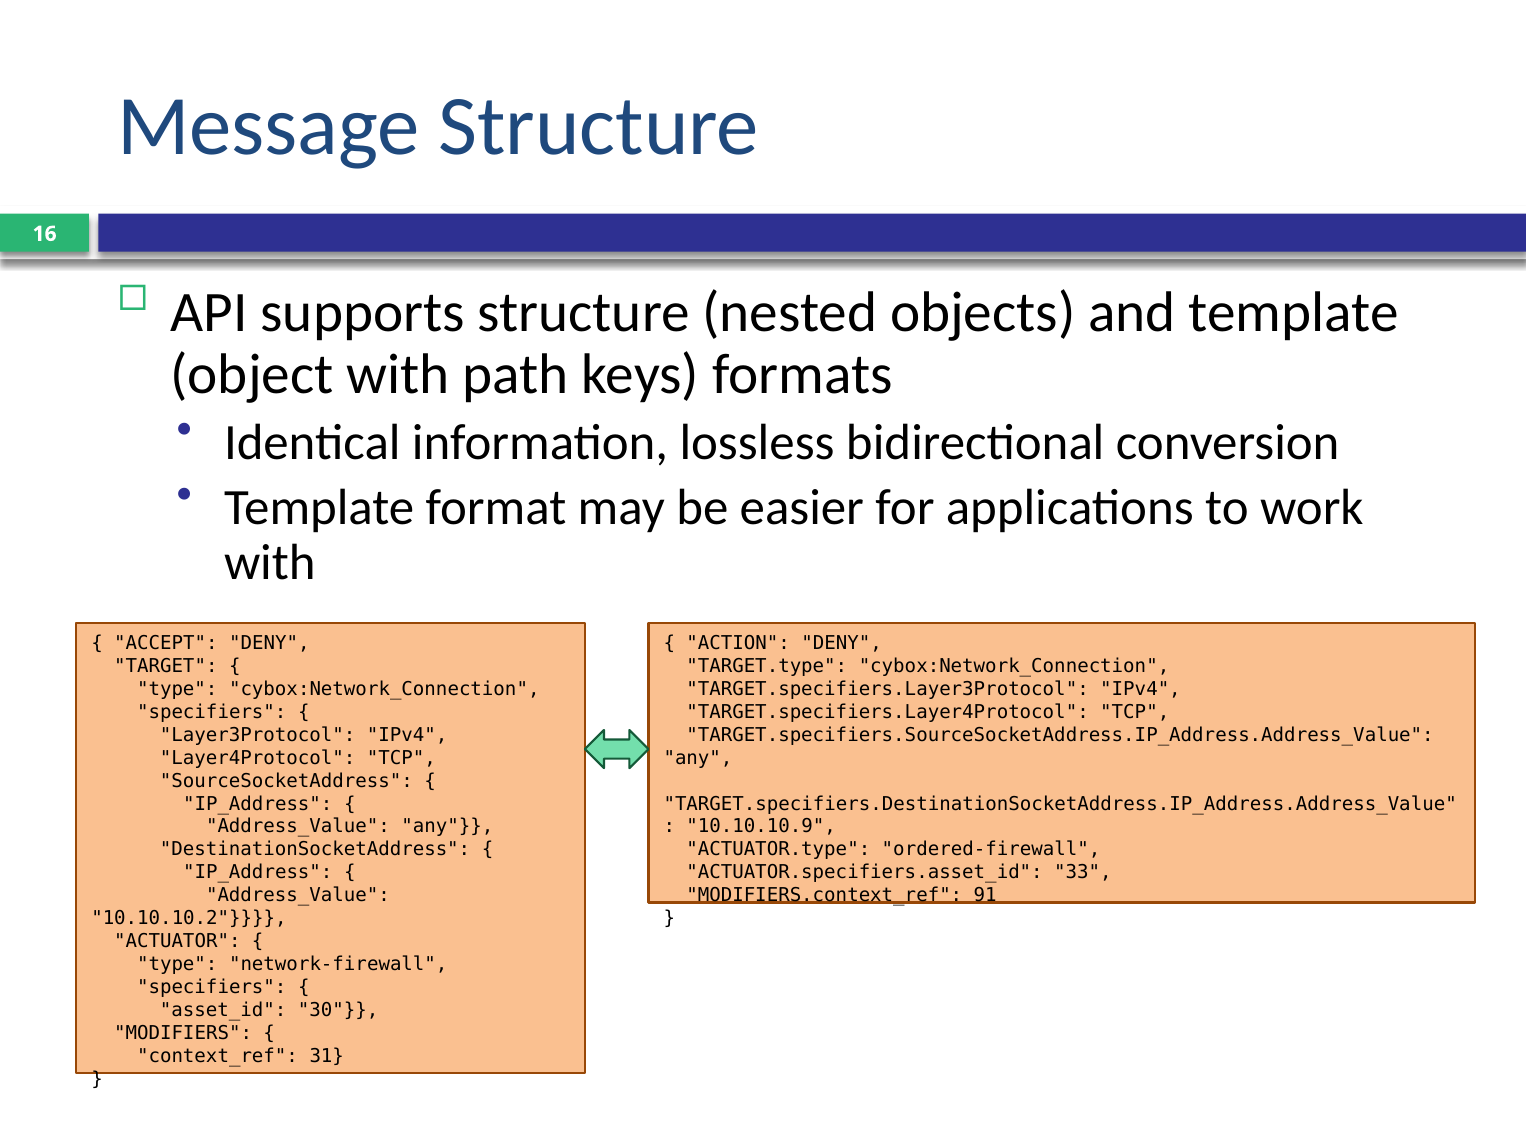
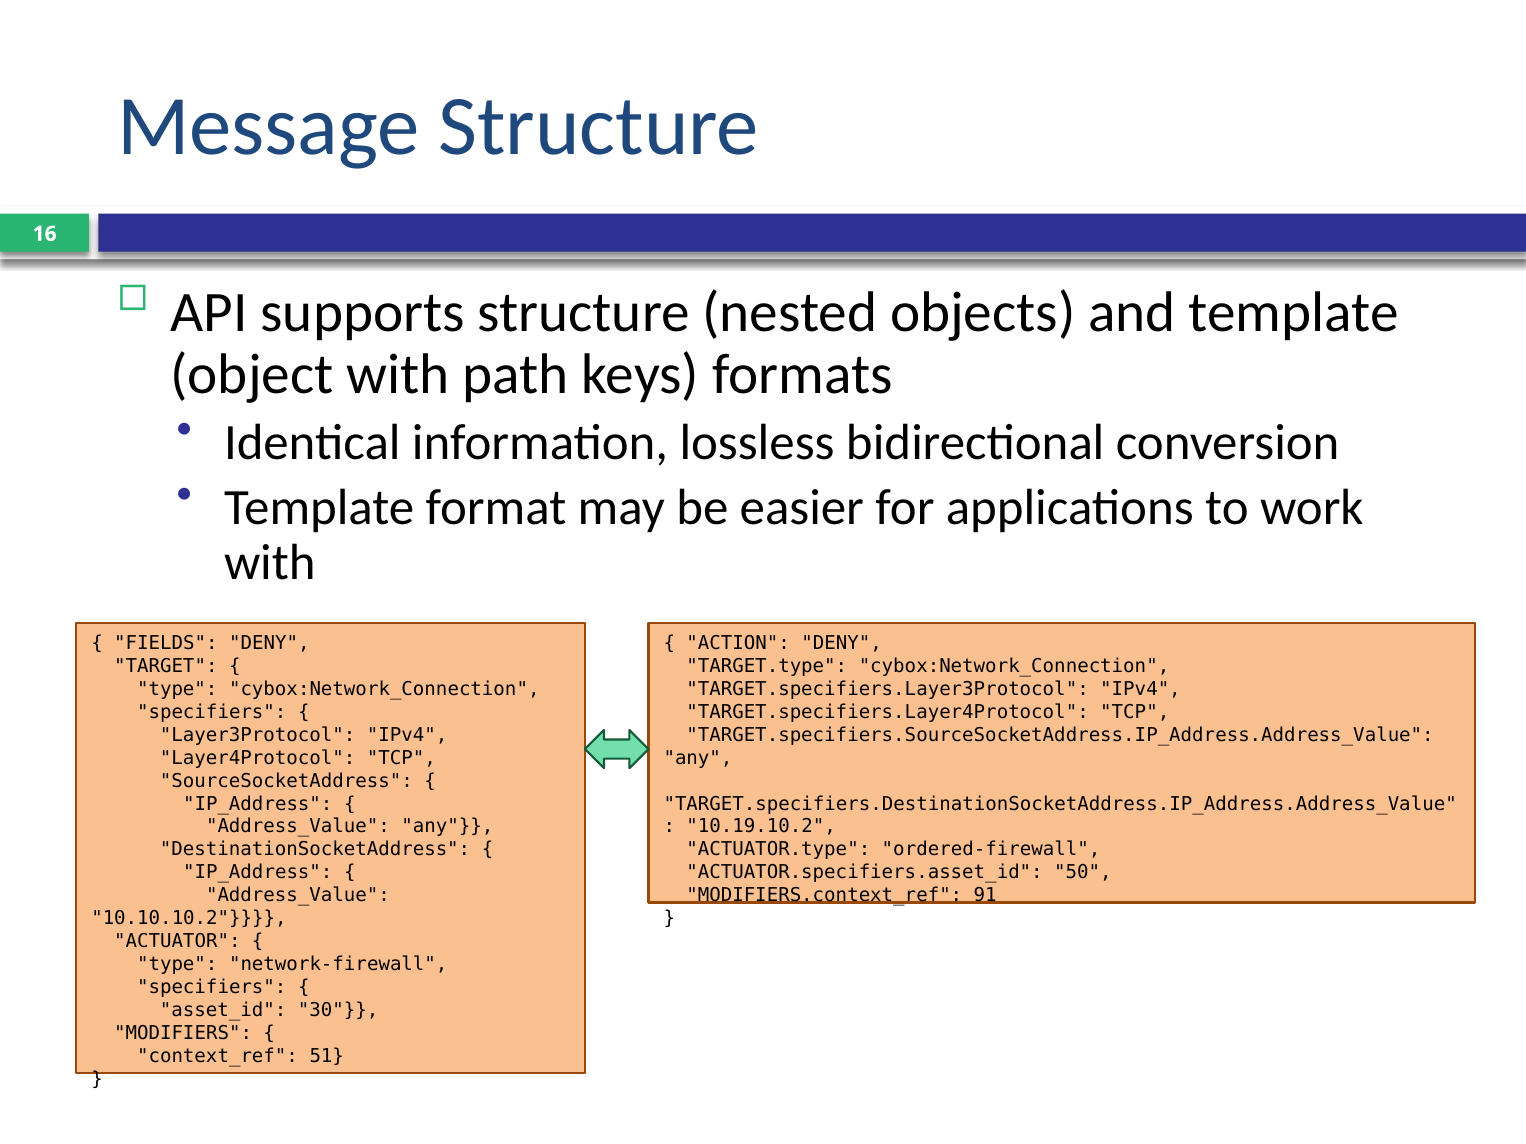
ACCEPT: ACCEPT -> FIELDS (166, 643)
10.10.10.9: 10.10.10.9 -> 10.19.10.2 (761, 827)
33: 33 -> 50 (1083, 873)
31: 31 -> 51 (327, 1057)
